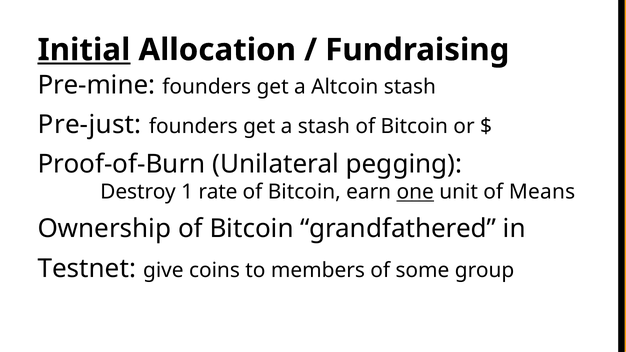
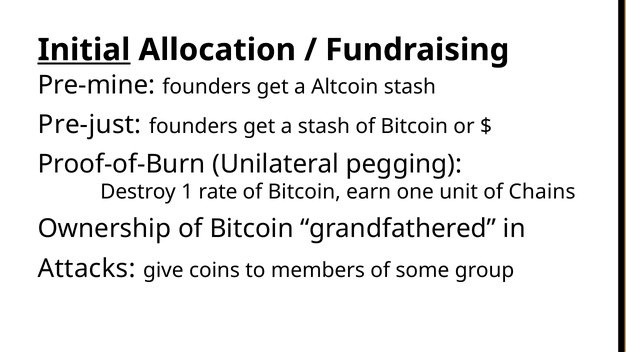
one underline: present -> none (415, 192)
Means: Means -> Chains (542, 192)
Testnet: Testnet -> Attacks (87, 269)
